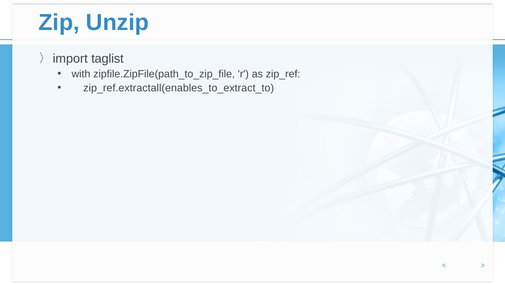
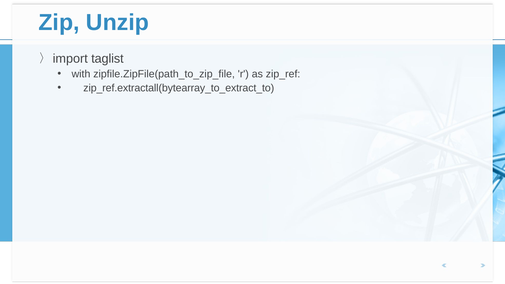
zip_ref.extractall(enables_to_extract_to: zip_ref.extractall(enables_to_extract_to -> zip_ref.extractall(bytearray_to_extract_to (179, 88)
